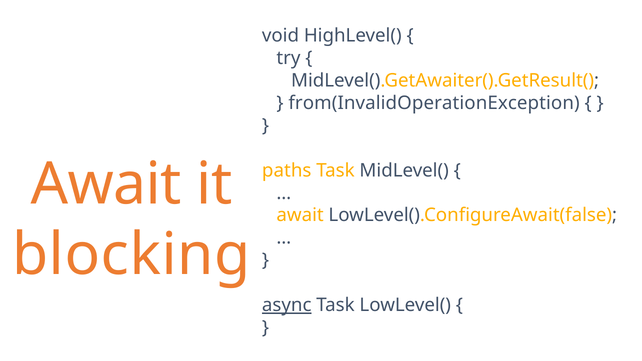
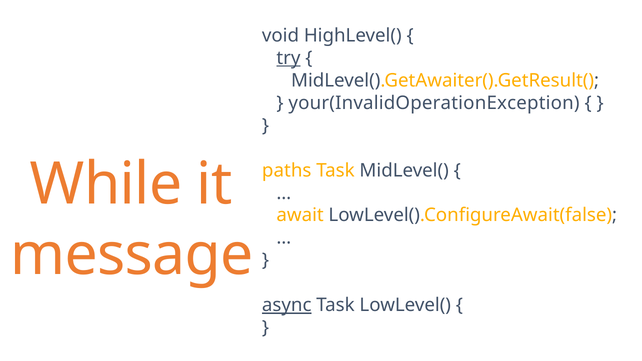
try underline: none -> present (289, 58)
from(InvalidOperationException: from(InvalidOperationException -> your(InvalidOperationException (434, 103)
Await: Await -> While (106, 184)
blocking: blocking -> message (132, 255)
